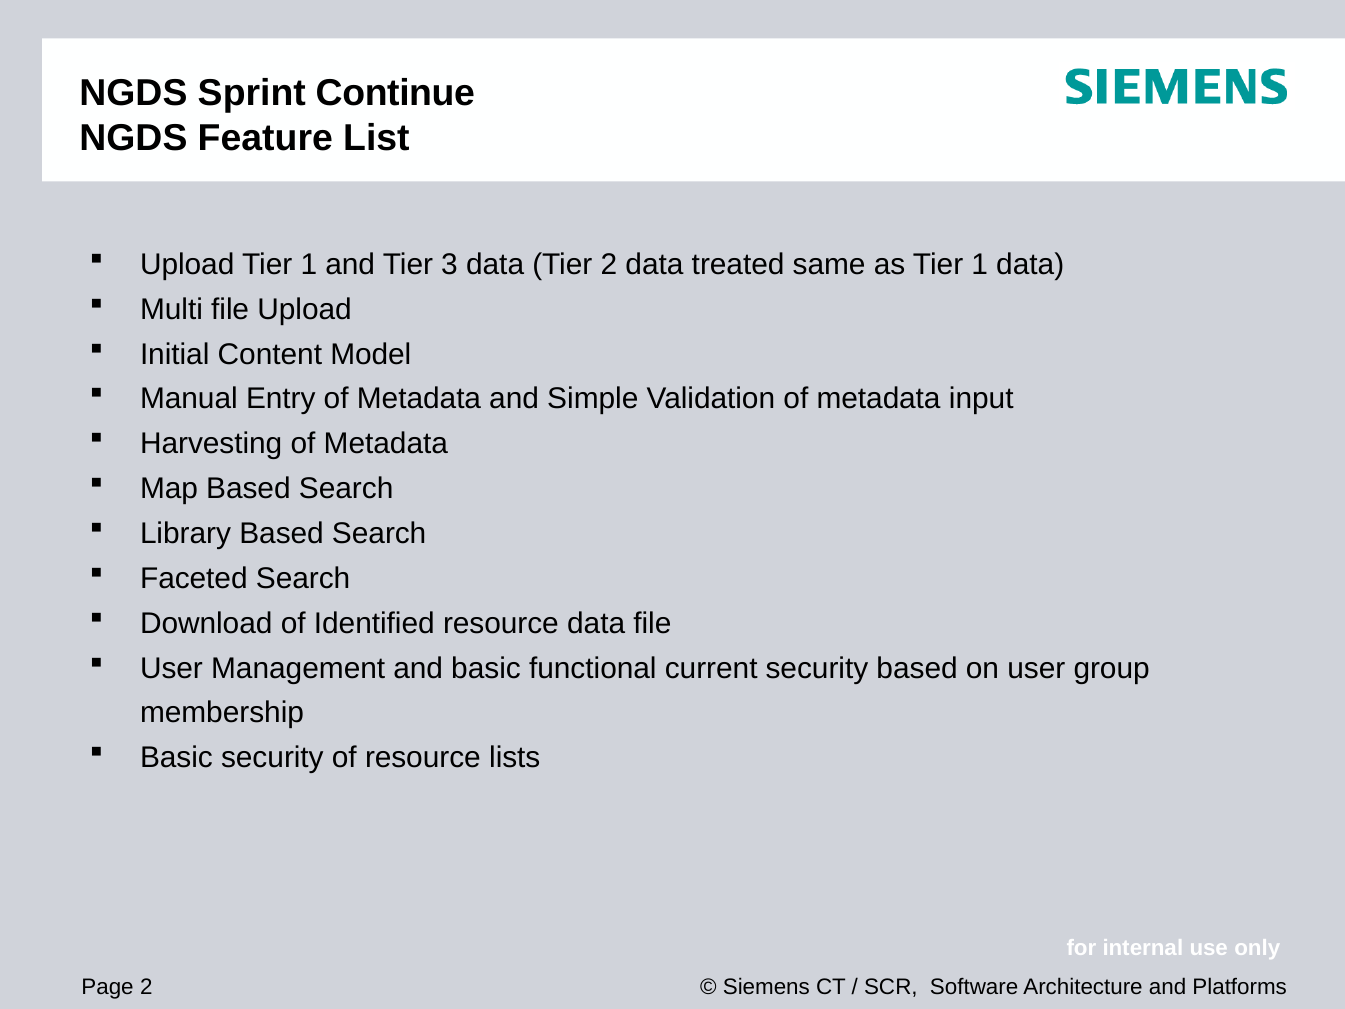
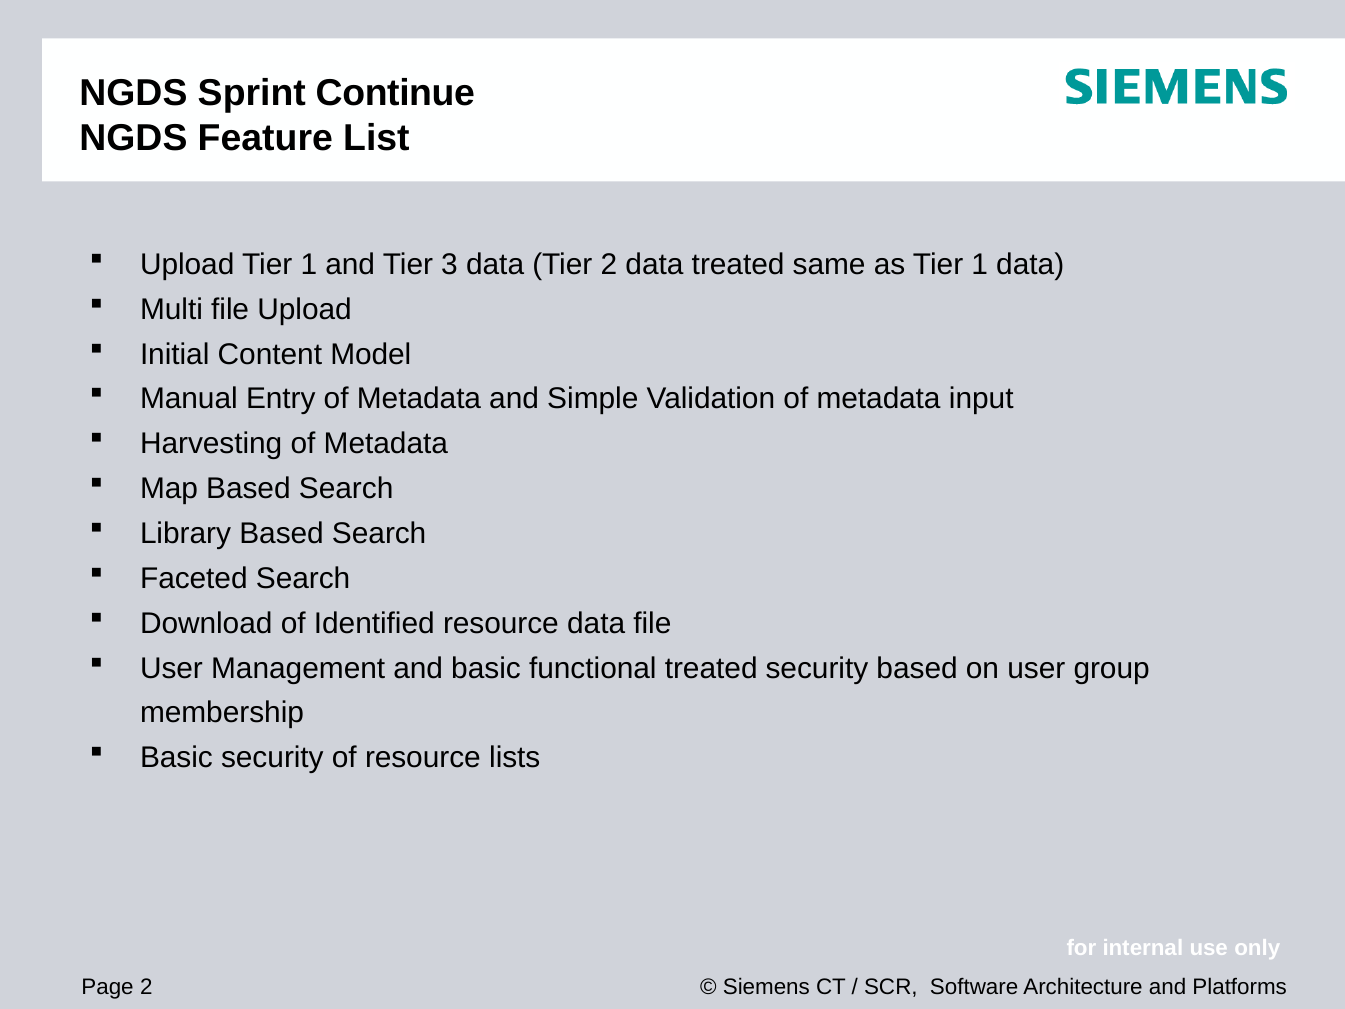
functional current: current -> treated (711, 668)
